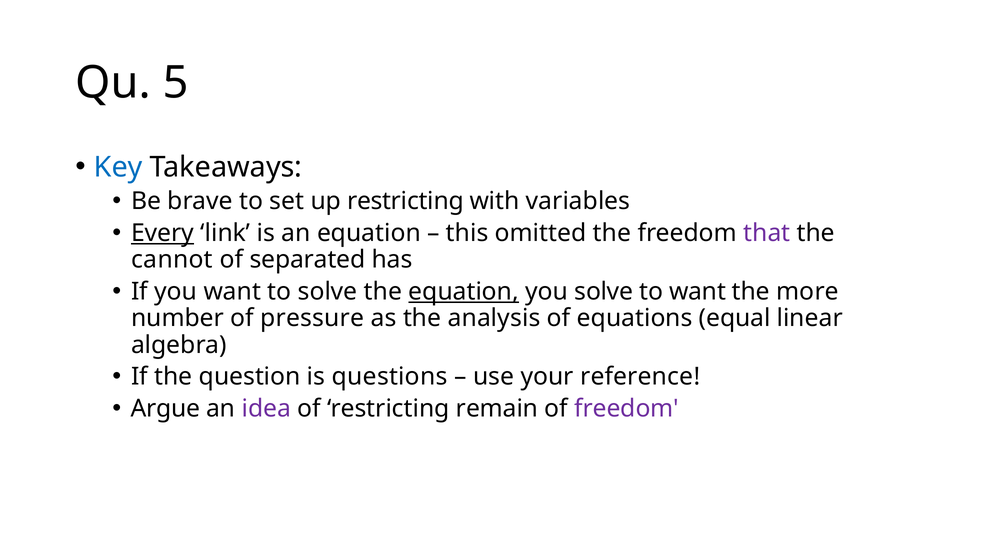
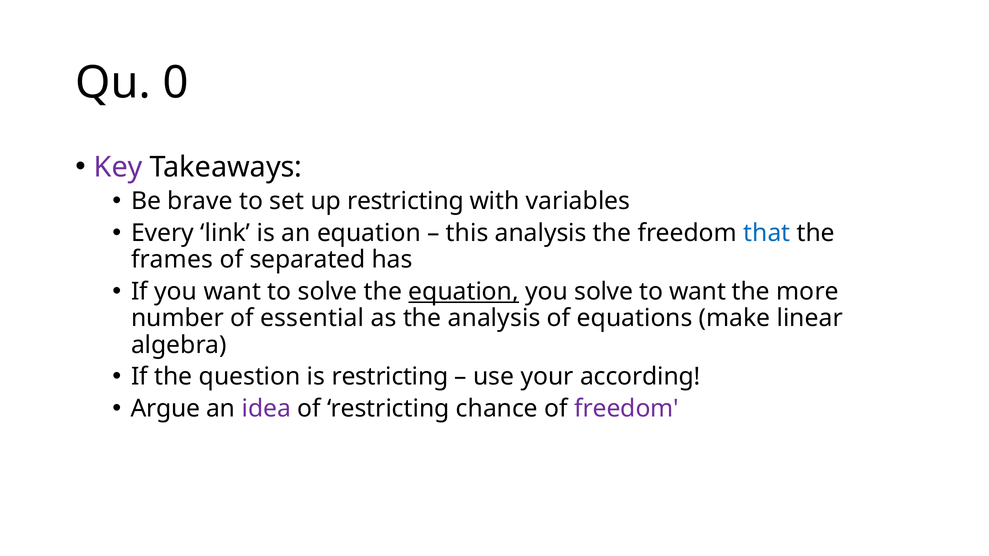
5: 5 -> 0 (176, 83)
Key colour: blue -> purple (118, 167)
Every underline: present -> none (163, 233)
this omitted: omitted -> analysis (541, 233)
that colour: purple -> blue (767, 233)
cannot: cannot -> frames (172, 260)
pressure: pressure -> essential (312, 318)
equal: equal -> make (735, 318)
is questions: questions -> restricting (390, 377)
reference: reference -> according (640, 377)
remain: remain -> chance (497, 409)
